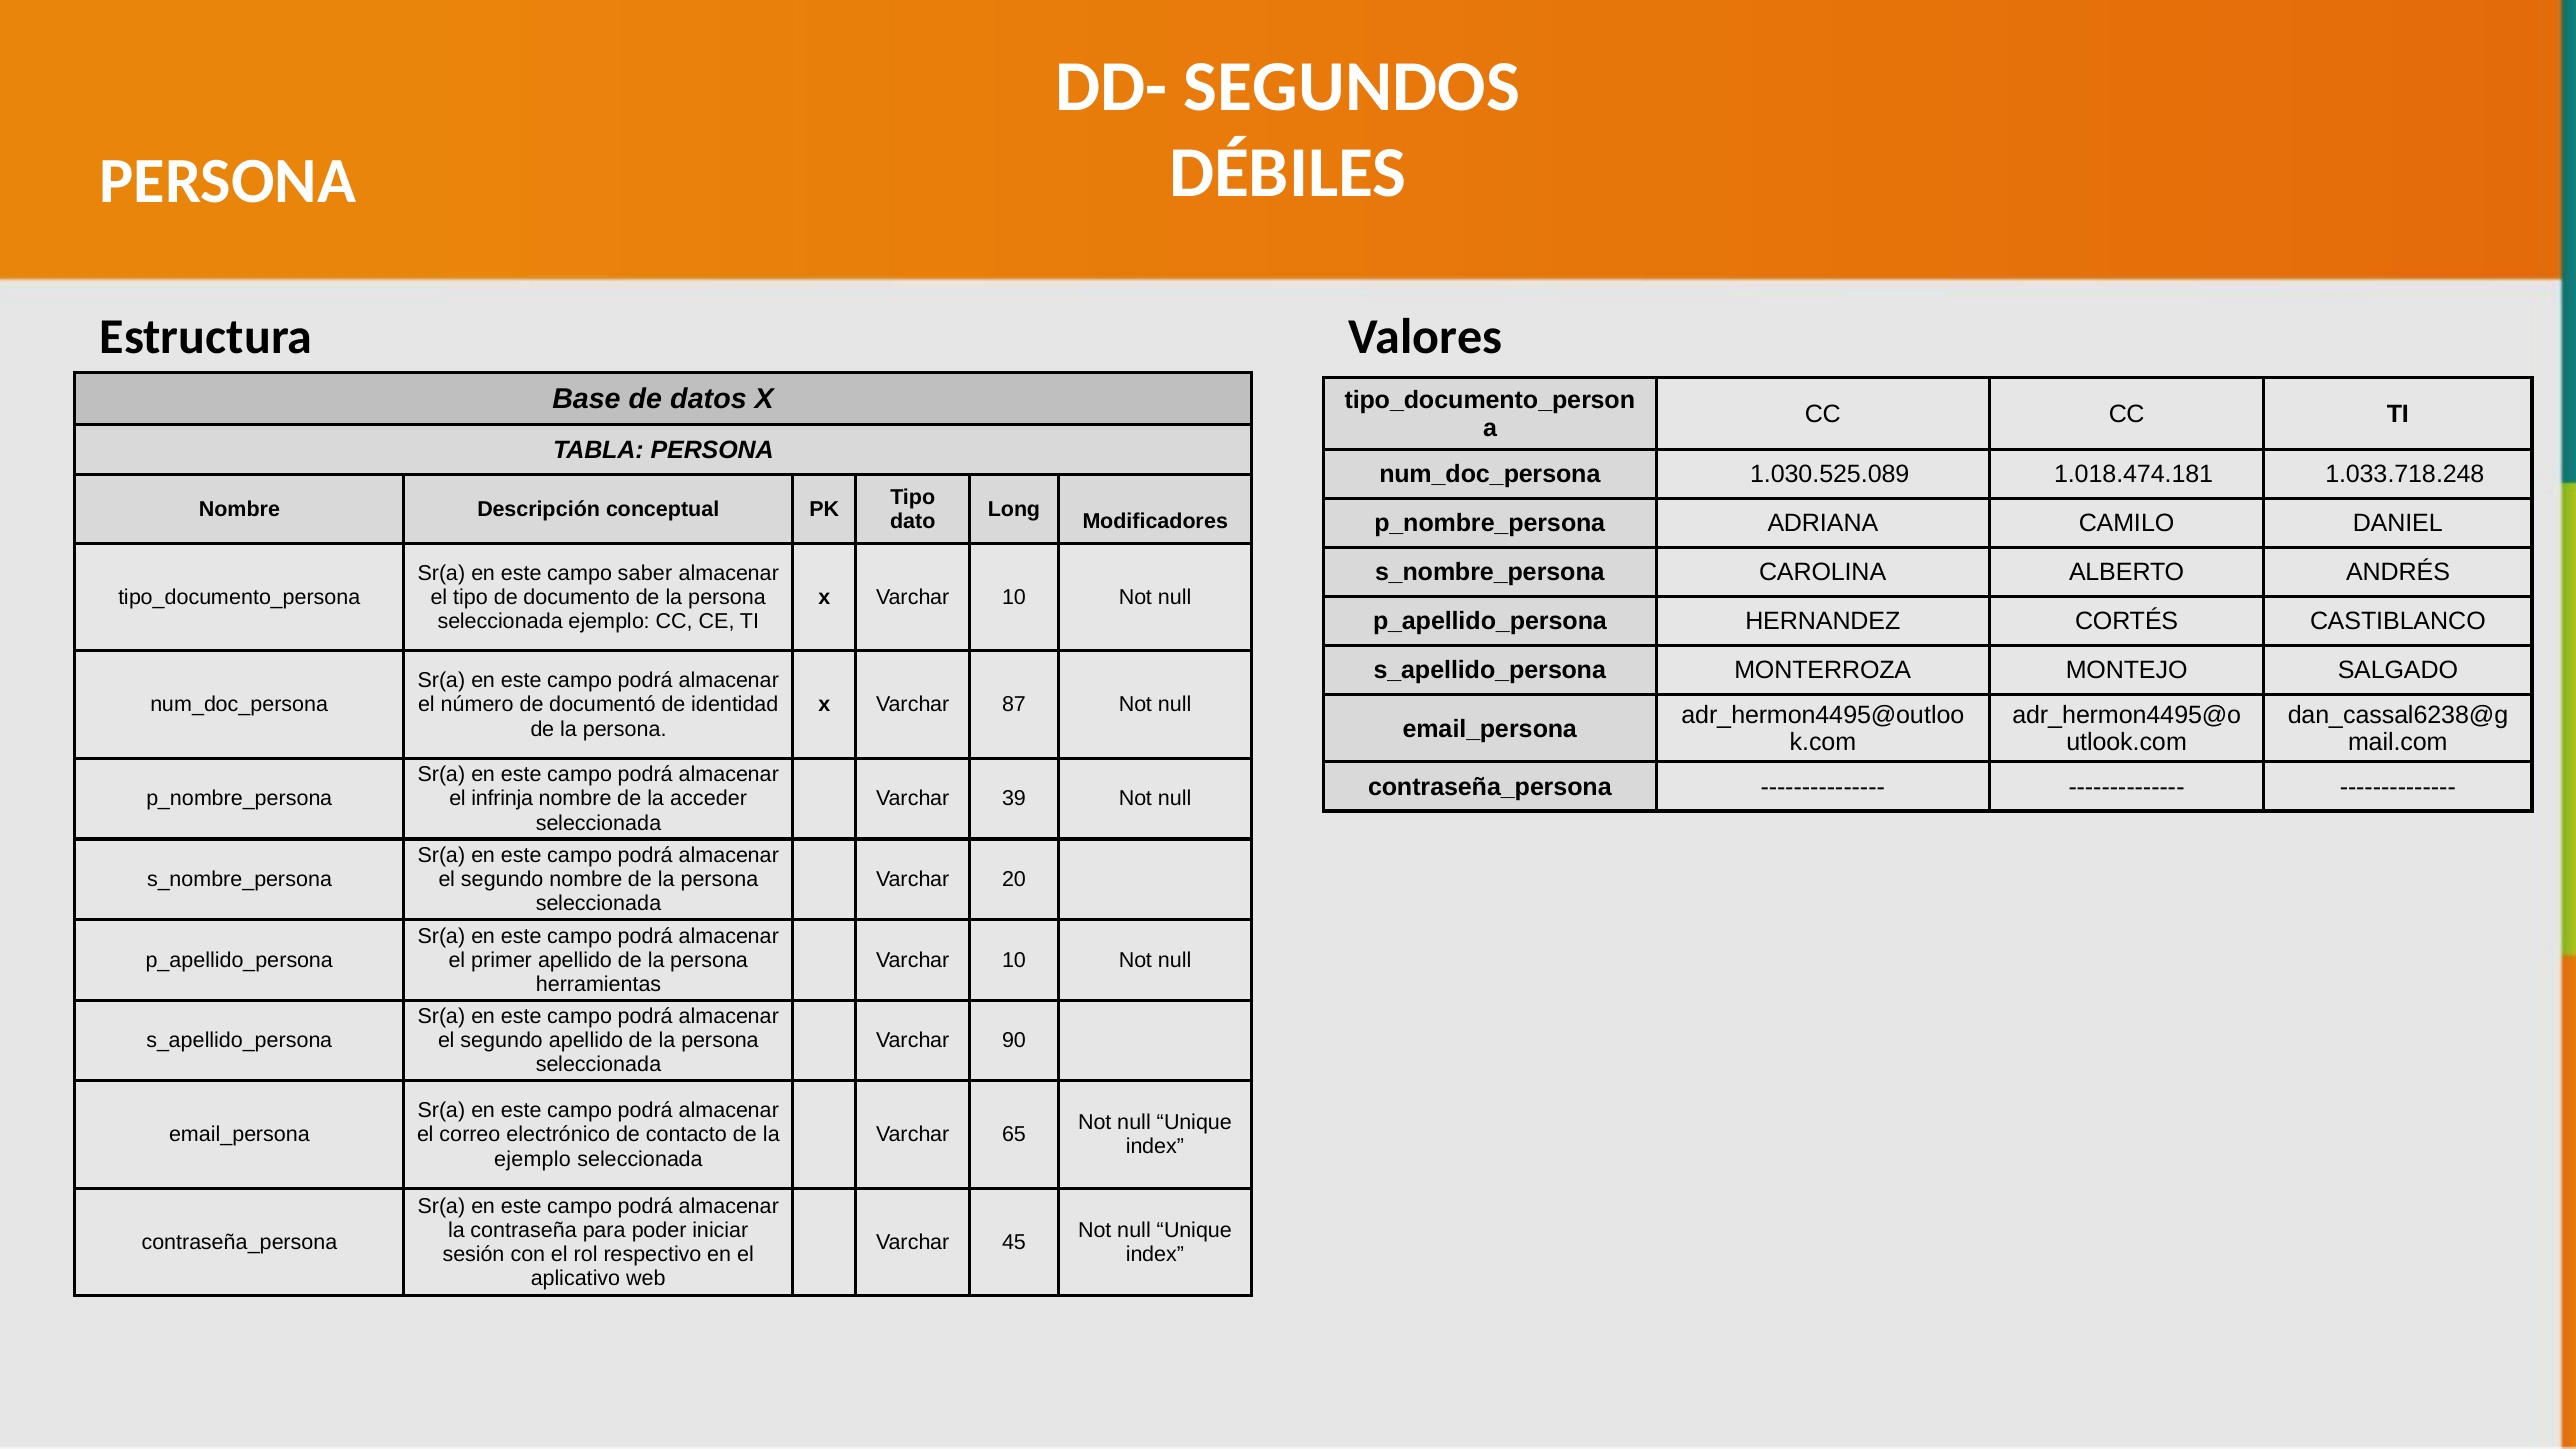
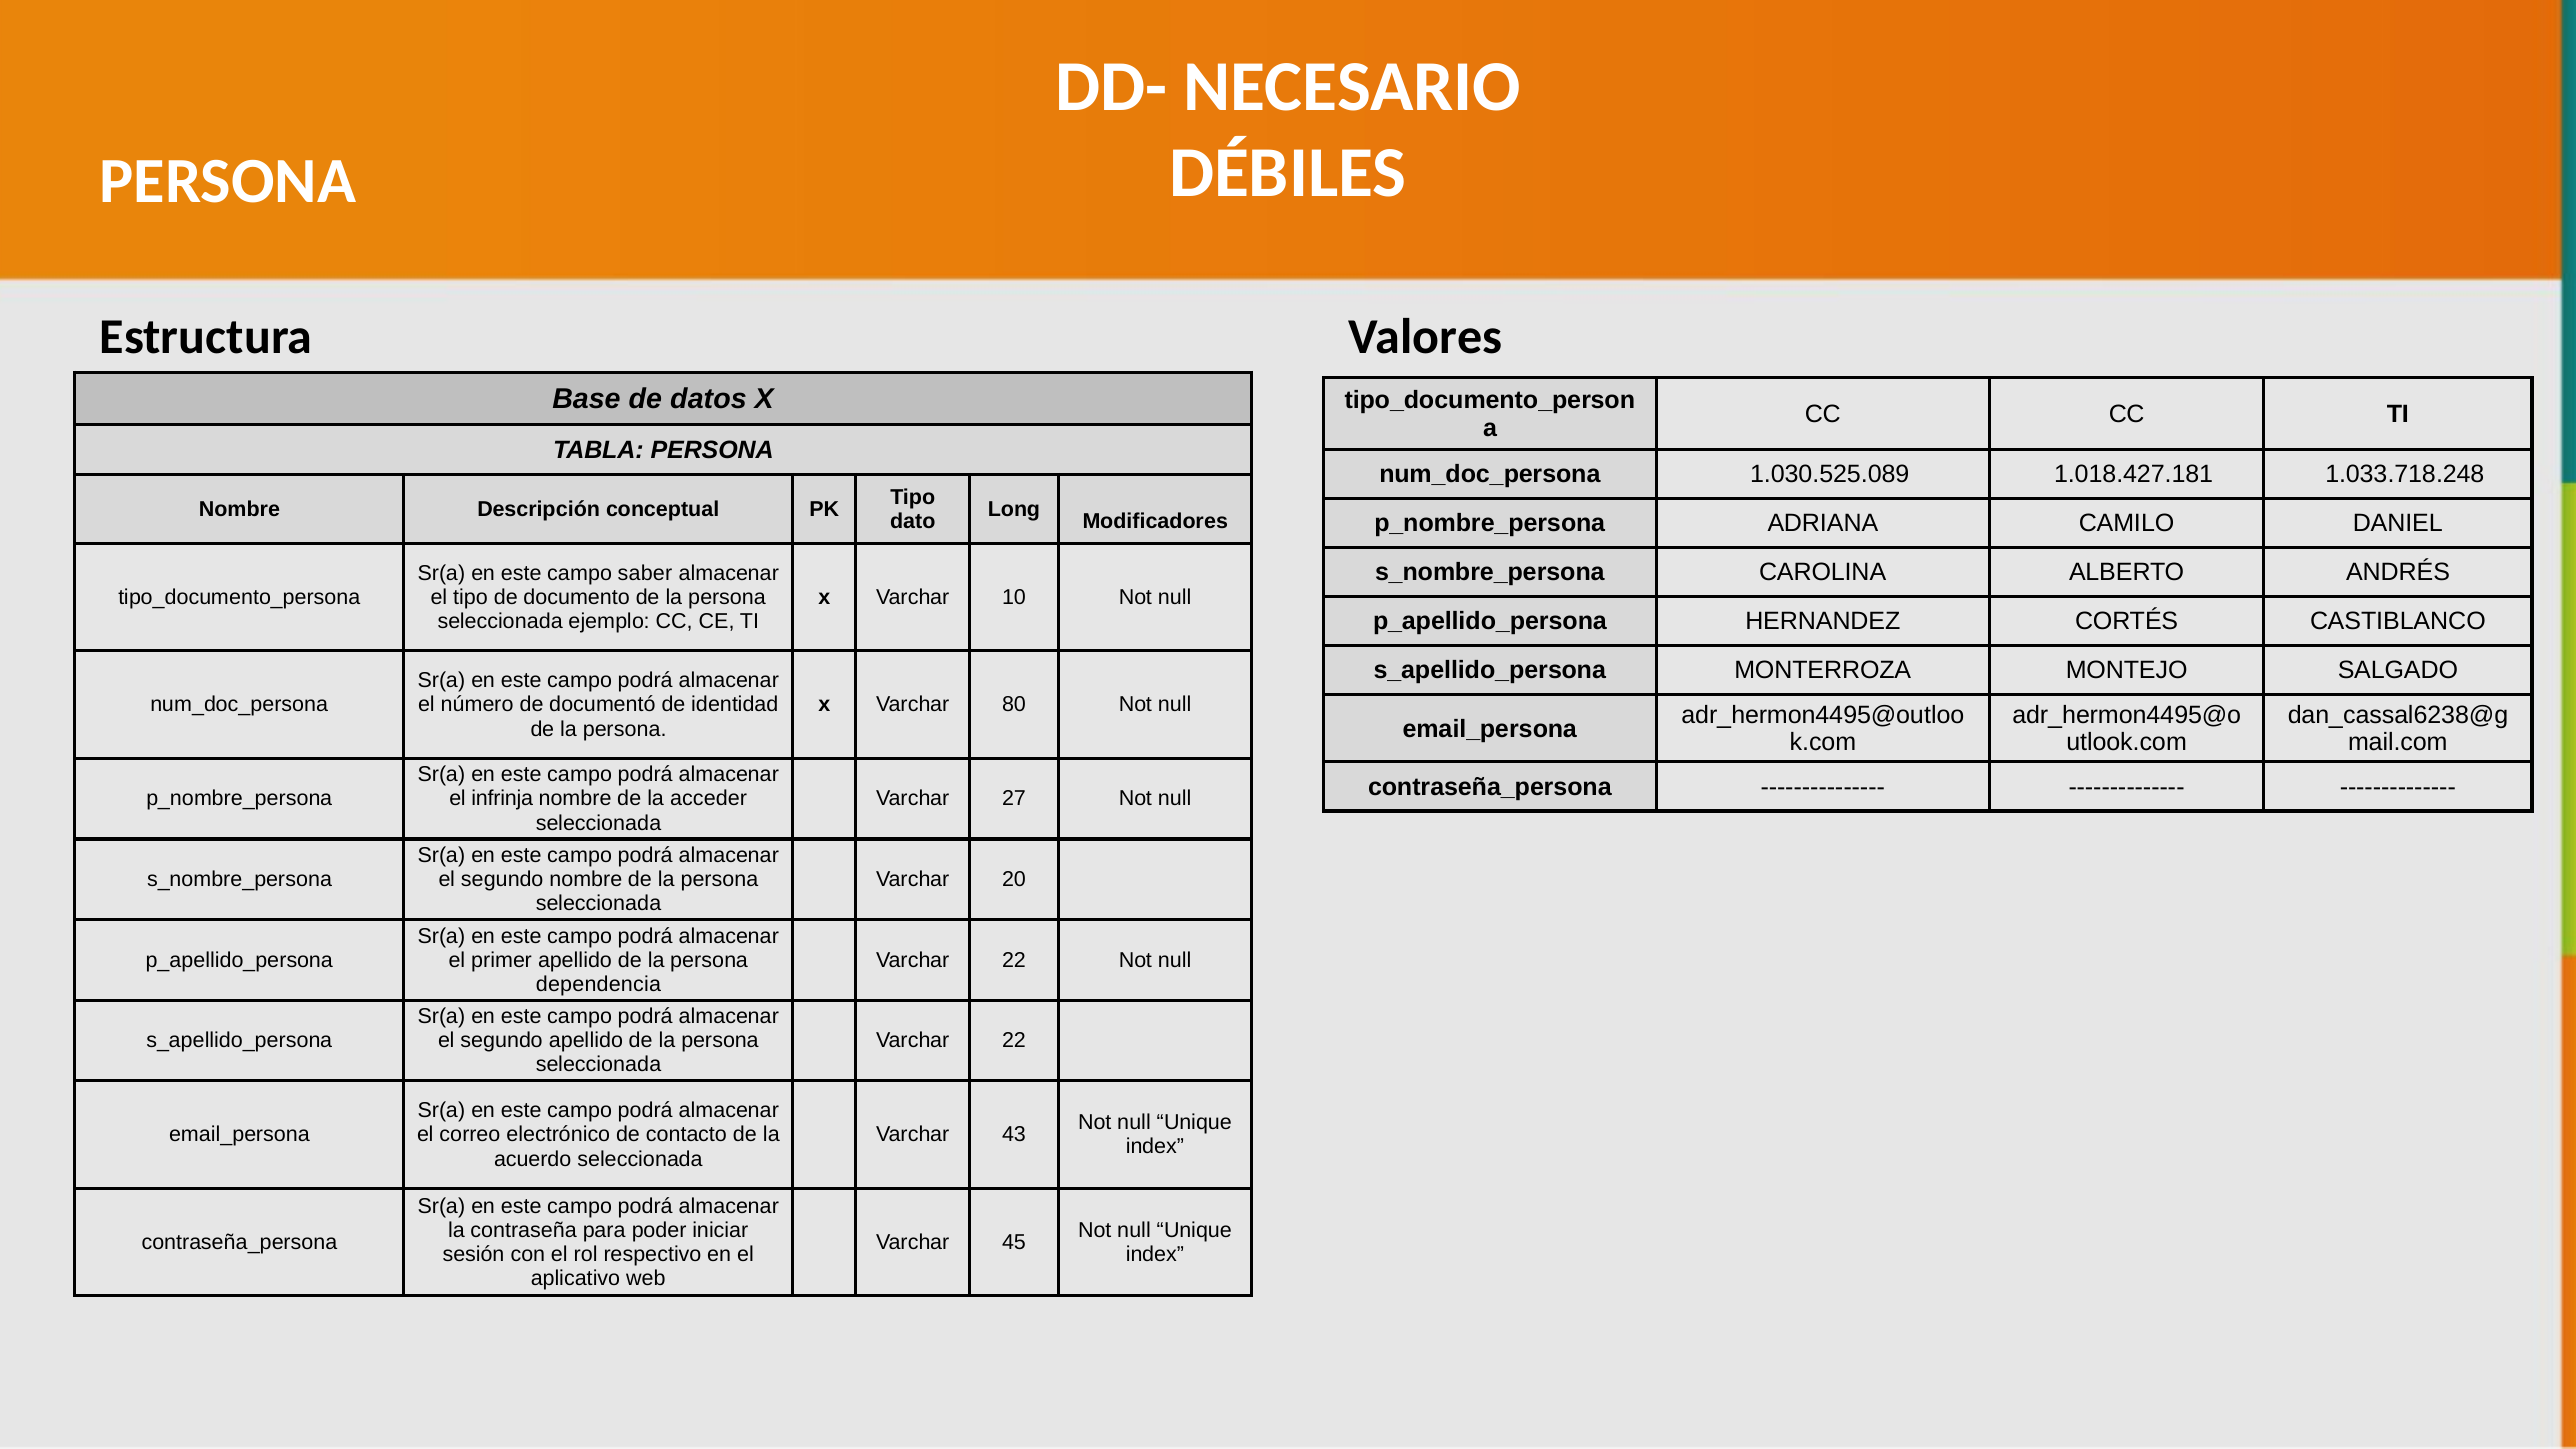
SEGUNDOS: SEGUNDOS -> NECESARIO (1352, 87)
1.018.474.181: 1.018.474.181 -> 1.018.427.181 (2134, 474)
87: 87 -> 80 (1014, 705)
39: 39 -> 27 (1014, 799)
10: 10 -> 22 (1014, 960)
herramientas: herramientas -> dependencia (598, 984)
90: 90 -> 22 (1014, 1041)
65: 65 -> 43 (1014, 1135)
ejemplo: ejemplo -> acuerdo (533, 1159)
